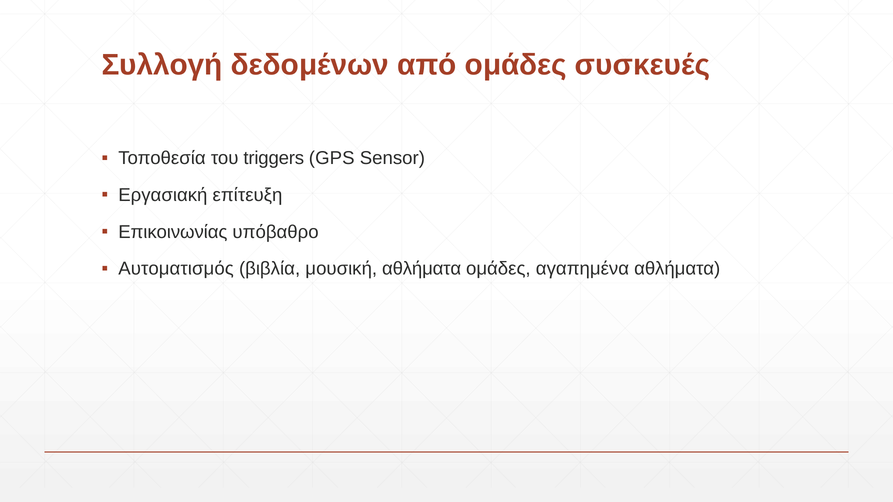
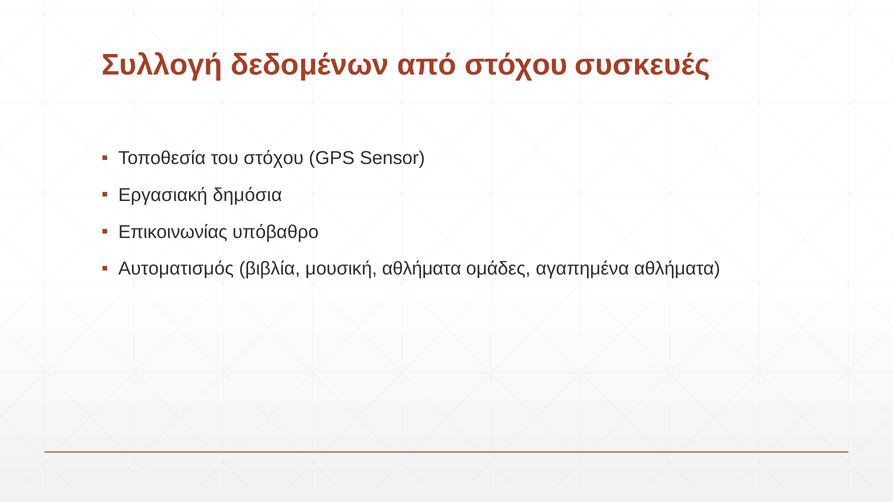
από ομάδες: ομάδες -> στόχου (516, 65)
του triggers: triggers -> στόχου (274, 158)
επίτευξη: επίτευξη -> δημόσια (247, 195)
